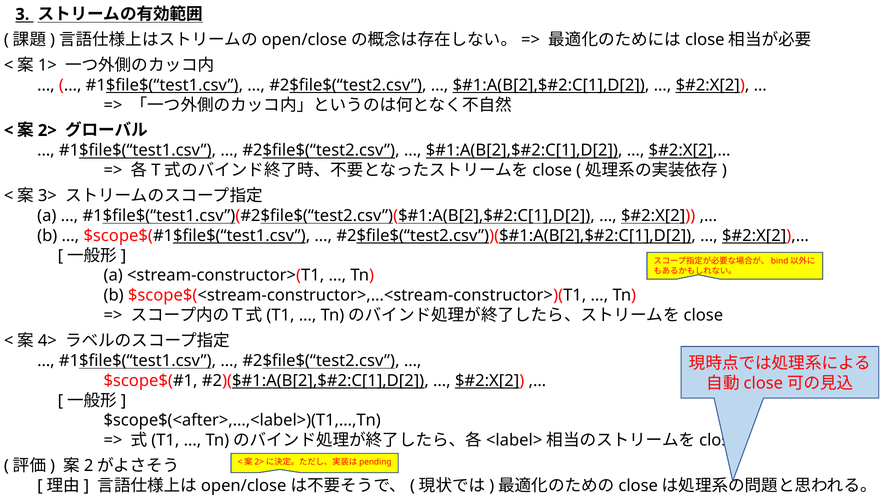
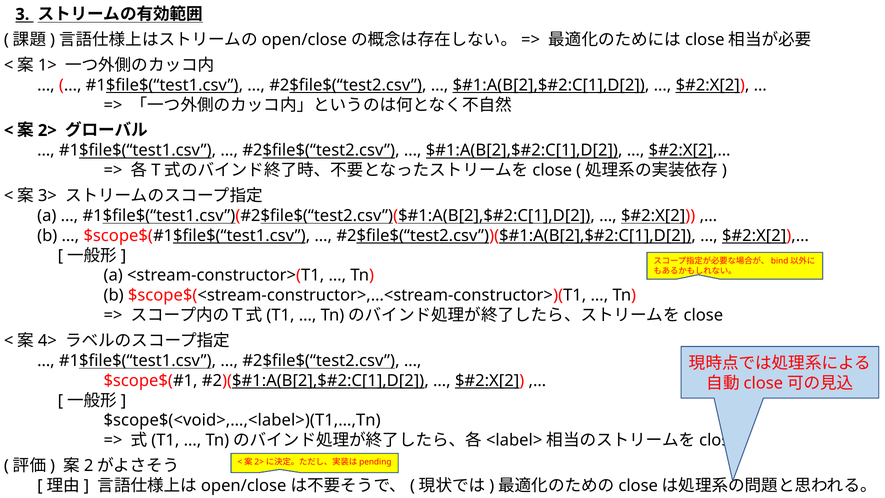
$scope$(<after>,…,<label>)(T1,…,Tn: $scope$(<after>,…,<label>)(T1,…,Tn -> $scope$(<void>,…,<label>)(T1,…,Tn (242, 420)
